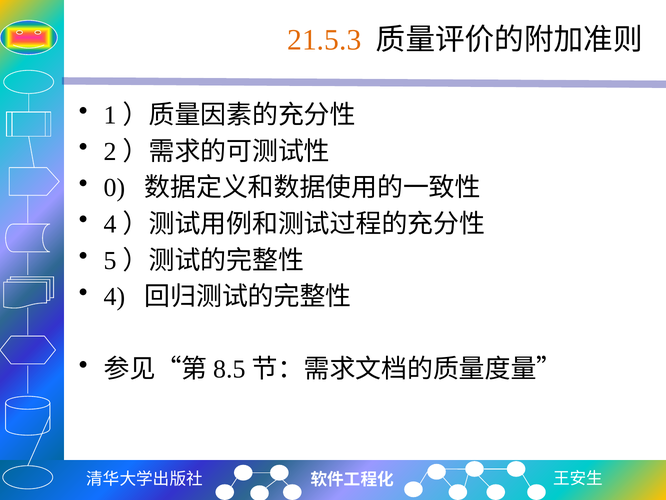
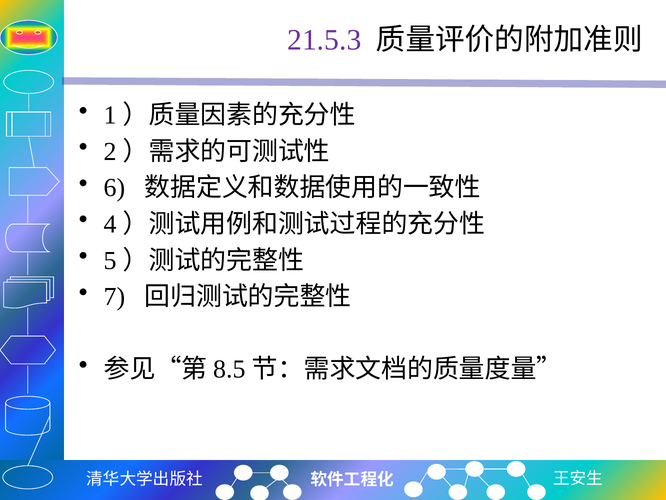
21.5.3 colour: orange -> purple (324, 40)
0: 0 -> 6 (115, 188)
4: 4 -> 7 (115, 296)
